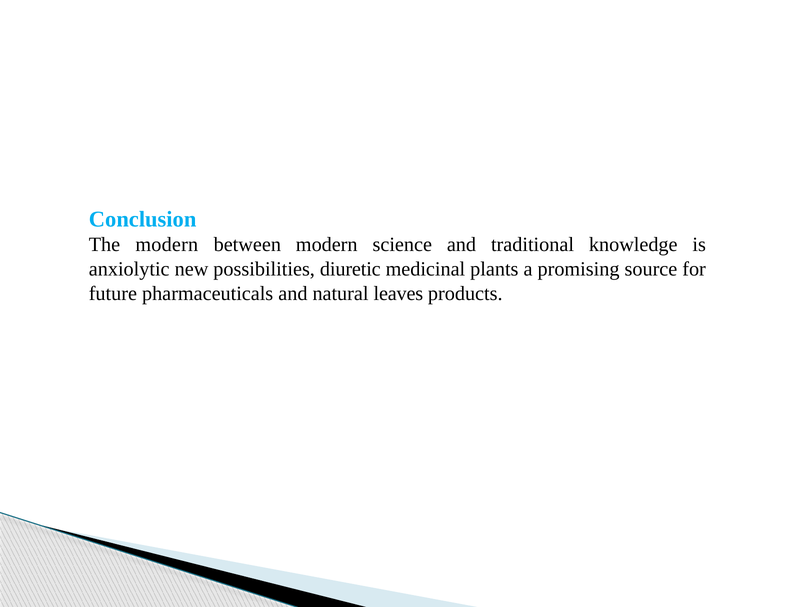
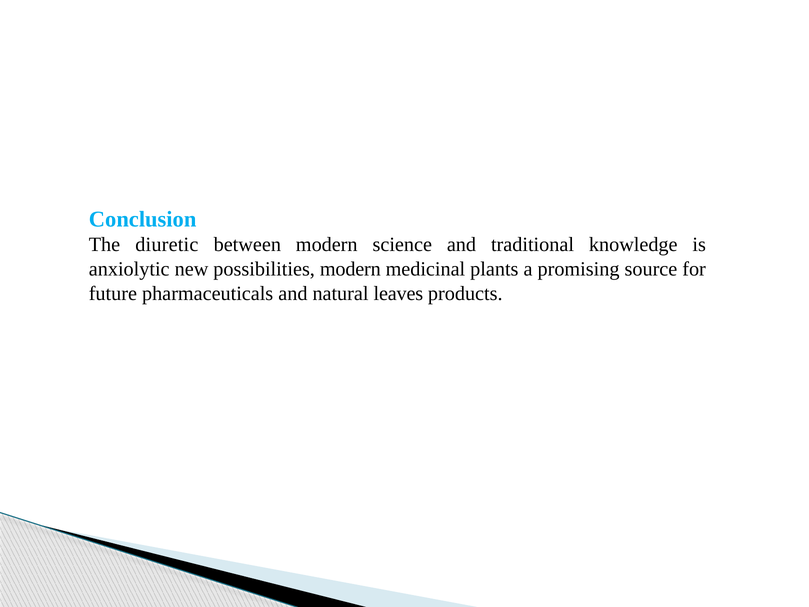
The modern: modern -> diuretic (167, 245)
possibilities diuretic: diuretic -> modern (350, 269)
